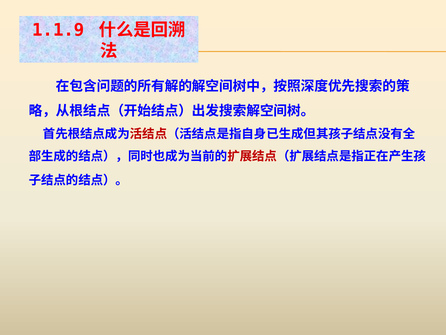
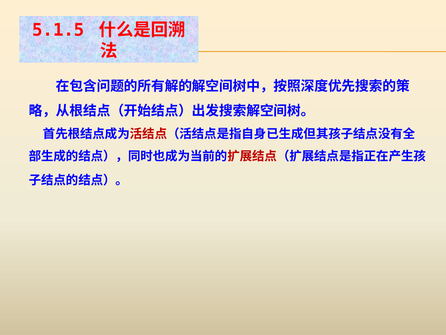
1.1.9: 1.1.9 -> 5.1.5 (58, 30)
